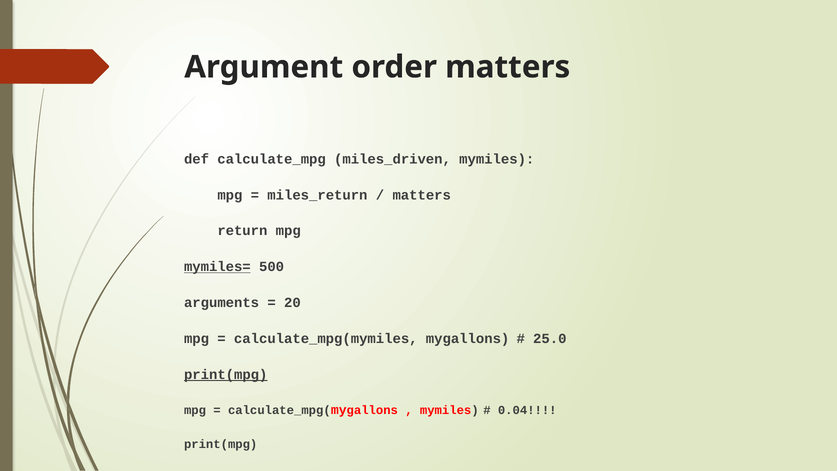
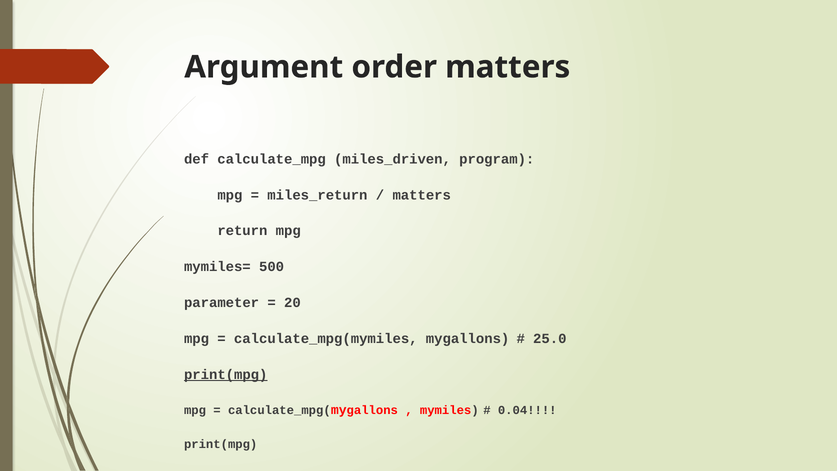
miles_driven mymiles: mymiles -> program (497, 159)
mymiles= underline: present -> none (217, 267)
arguments: arguments -> parameter (222, 303)
